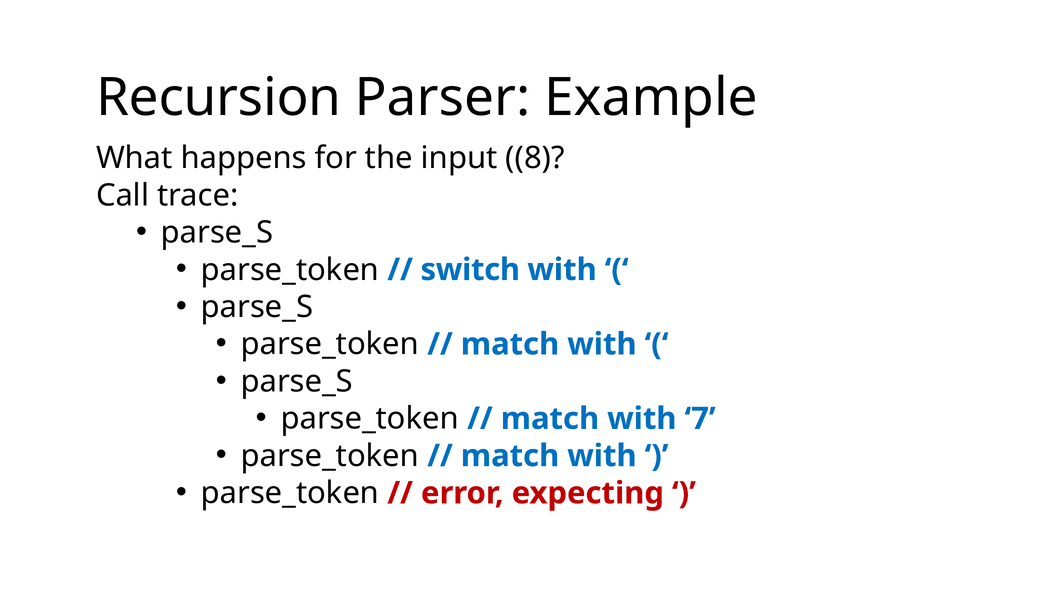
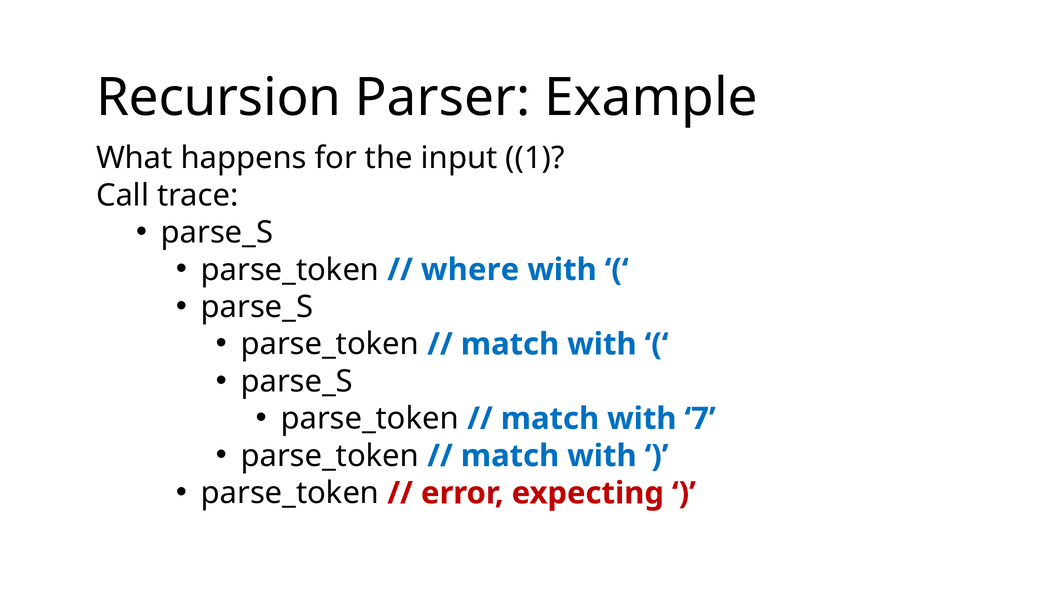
8: 8 -> 1 (535, 158)
switch: switch -> where (470, 270)
